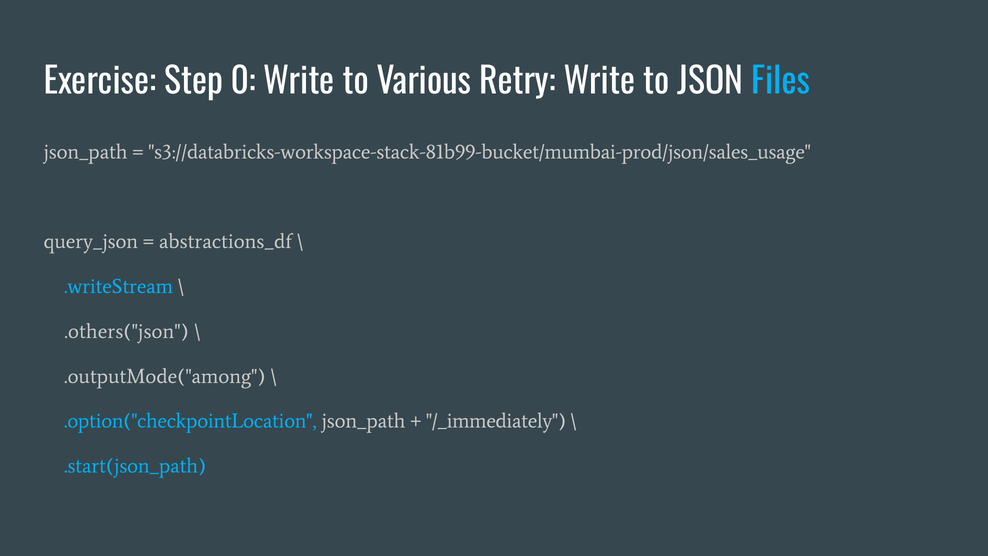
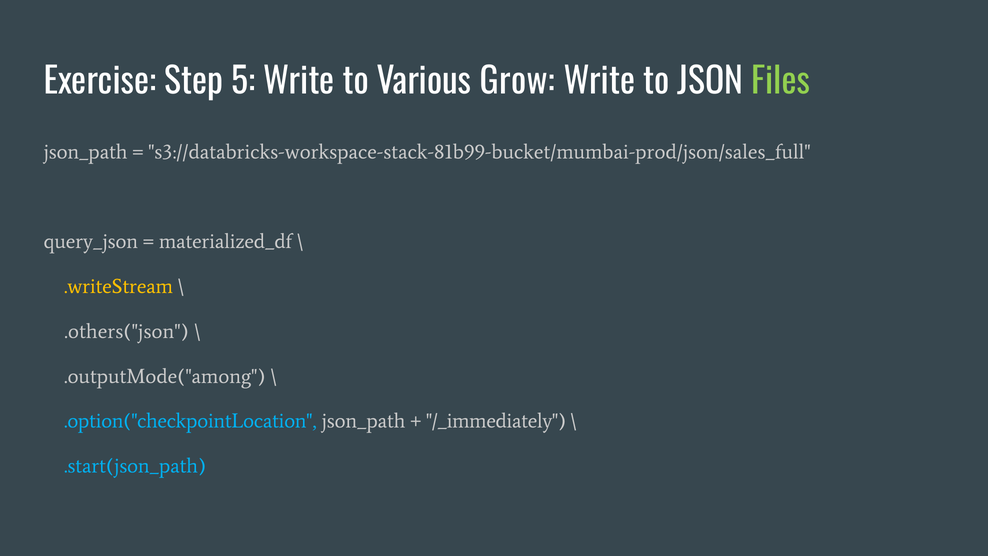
0: 0 -> 5 (243, 82)
Retry: Retry -> Grow (517, 82)
Files colour: light blue -> light green (781, 82)
s3://databricks-workspace-stack-81b99-bucket/mumbai-prod/json/sales_usage: s3://databricks-workspace-stack-81b99-bucket/mumbai-prod/json/sales_usage -> s3://databricks-workspace-stack-81b99-bucket/mumbai-prod/json/sales_full (479, 152)
abstractions_df: abstractions_df -> materialized_df (226, 242)
.writeStream colour: light blue -> yellow (119, 286)
